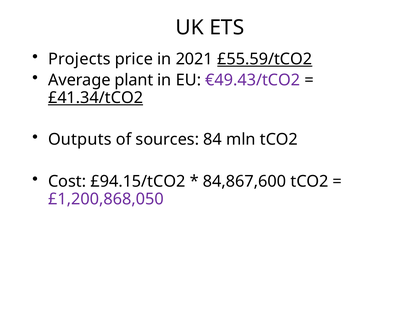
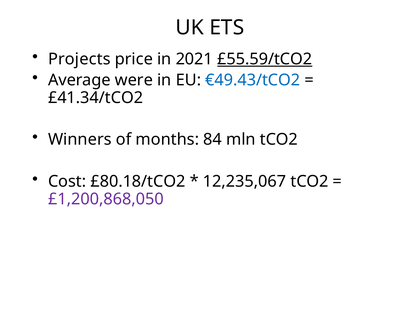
plant: plant -> were (134, 80)
€49.43/tCO2 colour: purple -> blue (253, 80)
£41.34/tCO2 underline: present -> none (96, 98)
Outputs: Outputs -> Winners (80, 140)
sources: sources -> months (167, 140)
£94.15/tCO2: £94.15/tCO2 -> £80.18/tCO2 (138, 181)
84,867,600: 84,867,600 -> 12,235,067 (245, 181)
